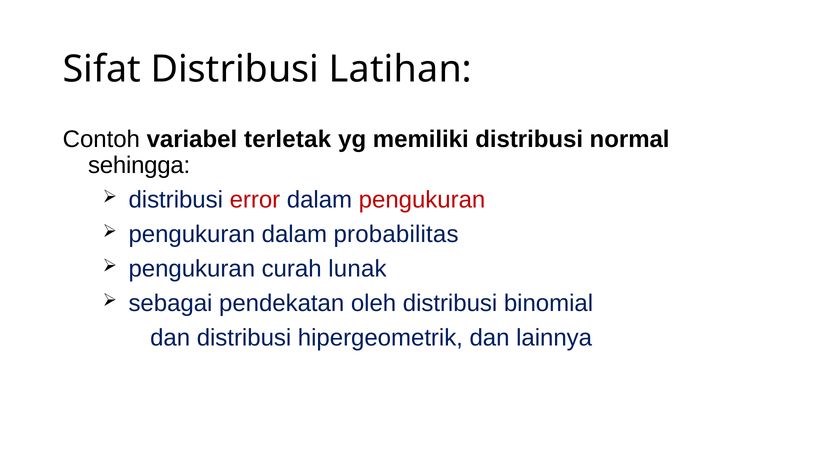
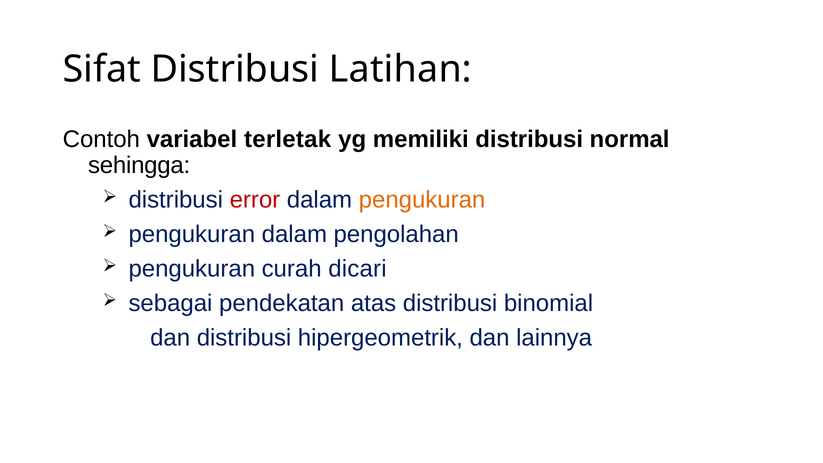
pengukuran colour: red -> orange (422, 200)
probabilitas: probabilitas -> pengolahan (396, 234)
lunak: lunak -> dicari (357, 269)
oleh: oleh -> atas (374, 303)
